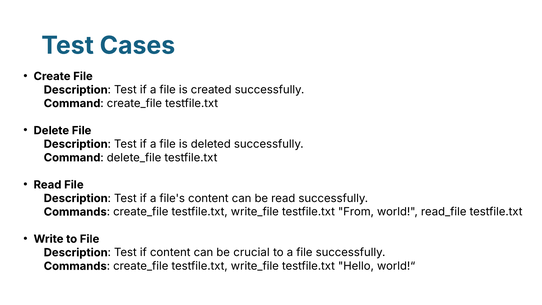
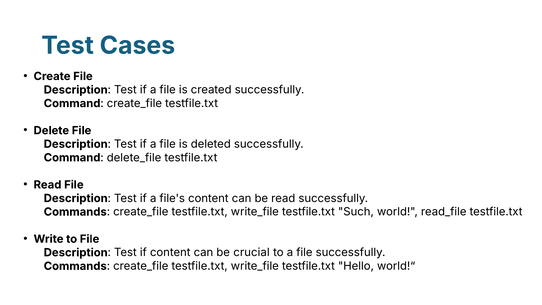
From: From -> Such (356, 212)
